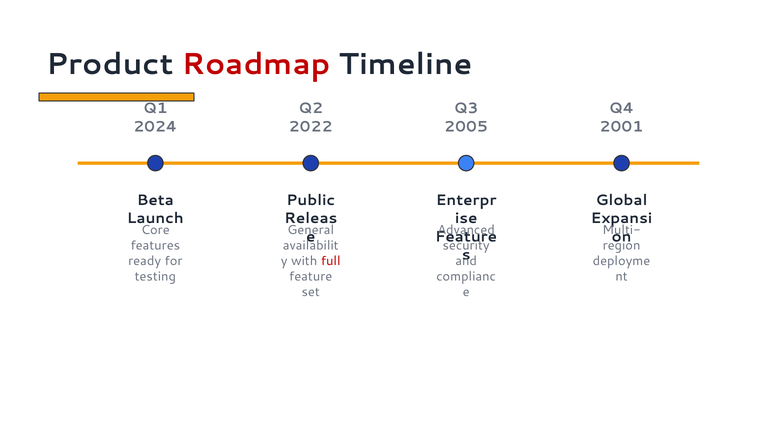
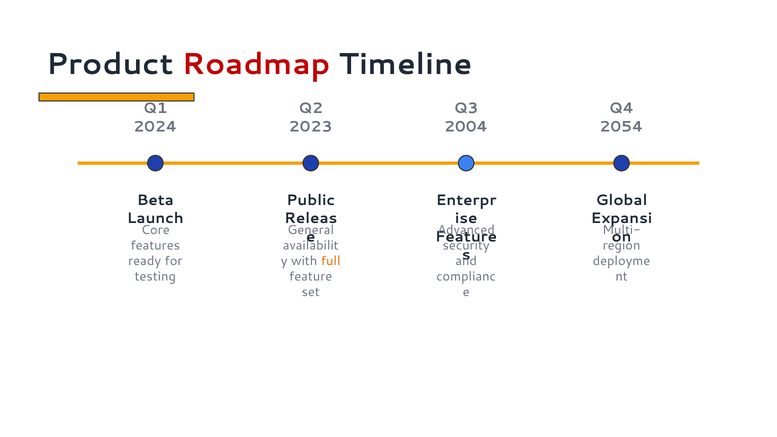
2022: 2022 -> 2023 (311, 127)
2005: 2005 -> 2004 (466, 127)
2001: 2001 -> 2054 (621, 127)
full colour: red -> orange (331, 261)
